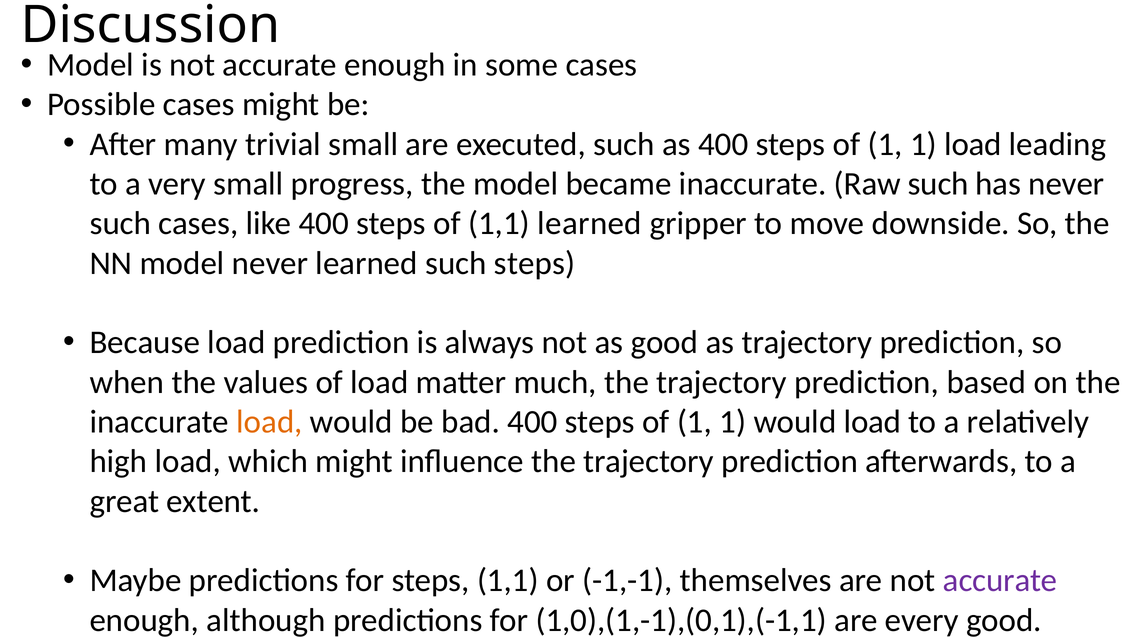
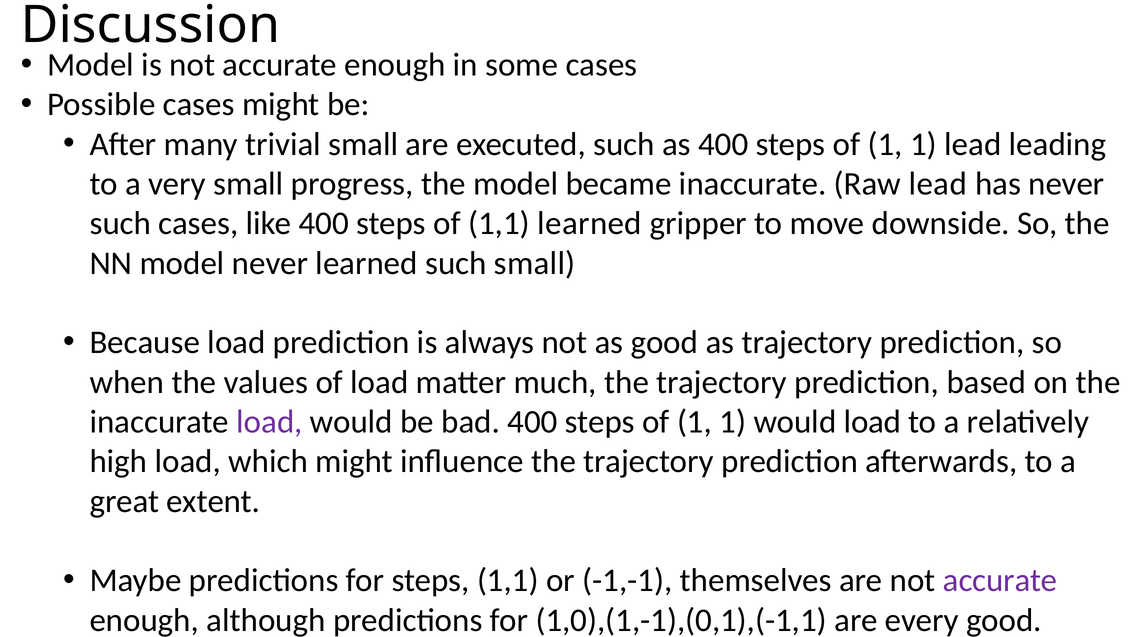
1 load: load -> lead (973, 144)
Raw such: such -> lead (938, 184)
such steps: steps -> small (535, 263)
load colour: orange -> purple (269, 422)
